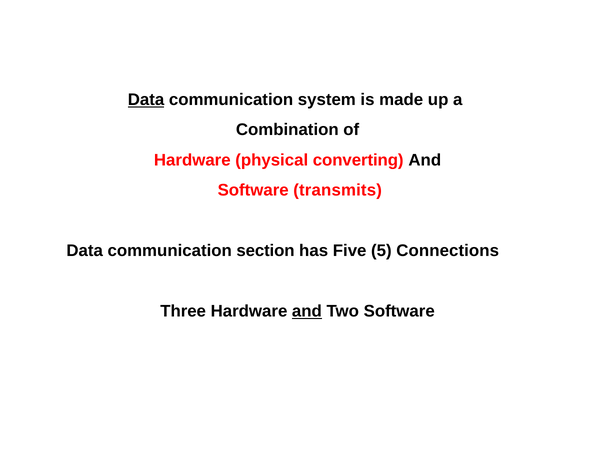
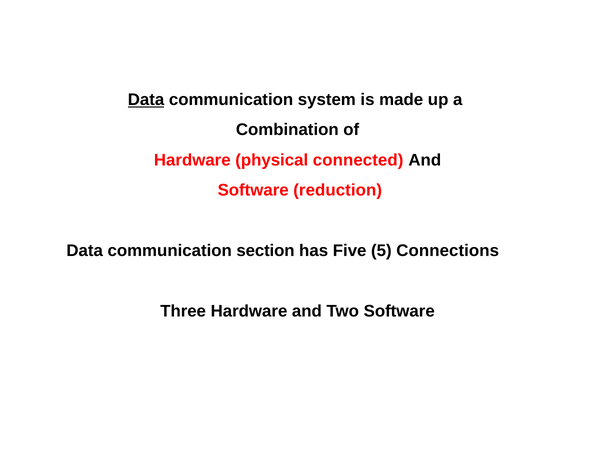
converting: converting -> connected (358, 160)
transmits: transmits -> reduction (338, 191)
and underline: present -> none (307, 312)
